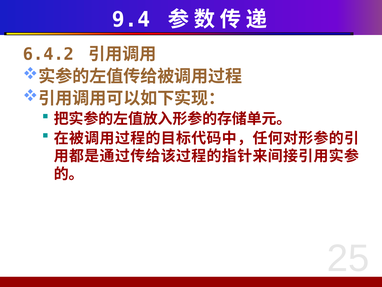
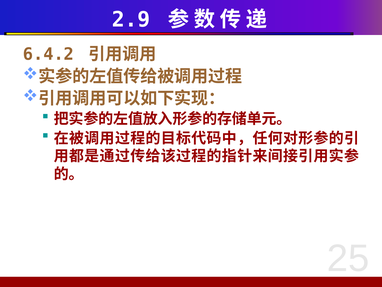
9.4: 9.4 -> 2.9 (131, 20)
